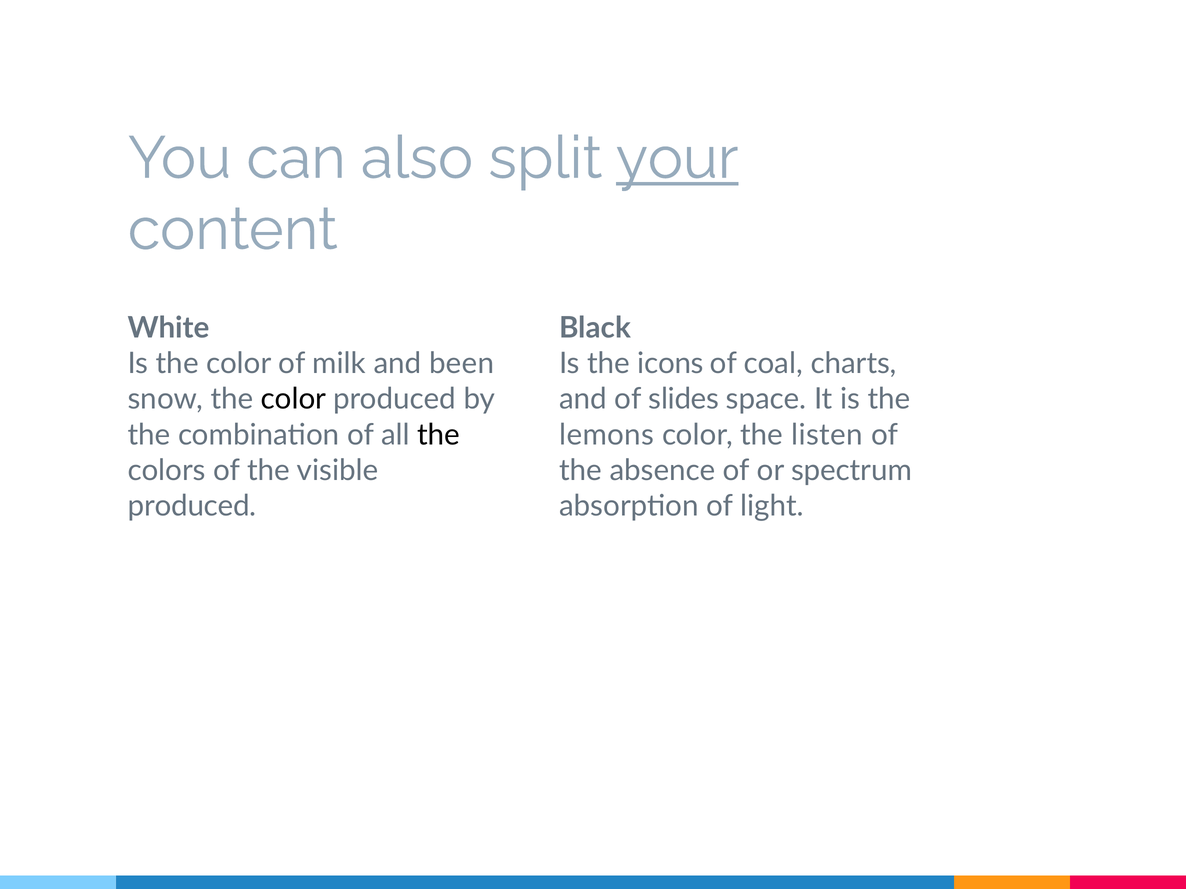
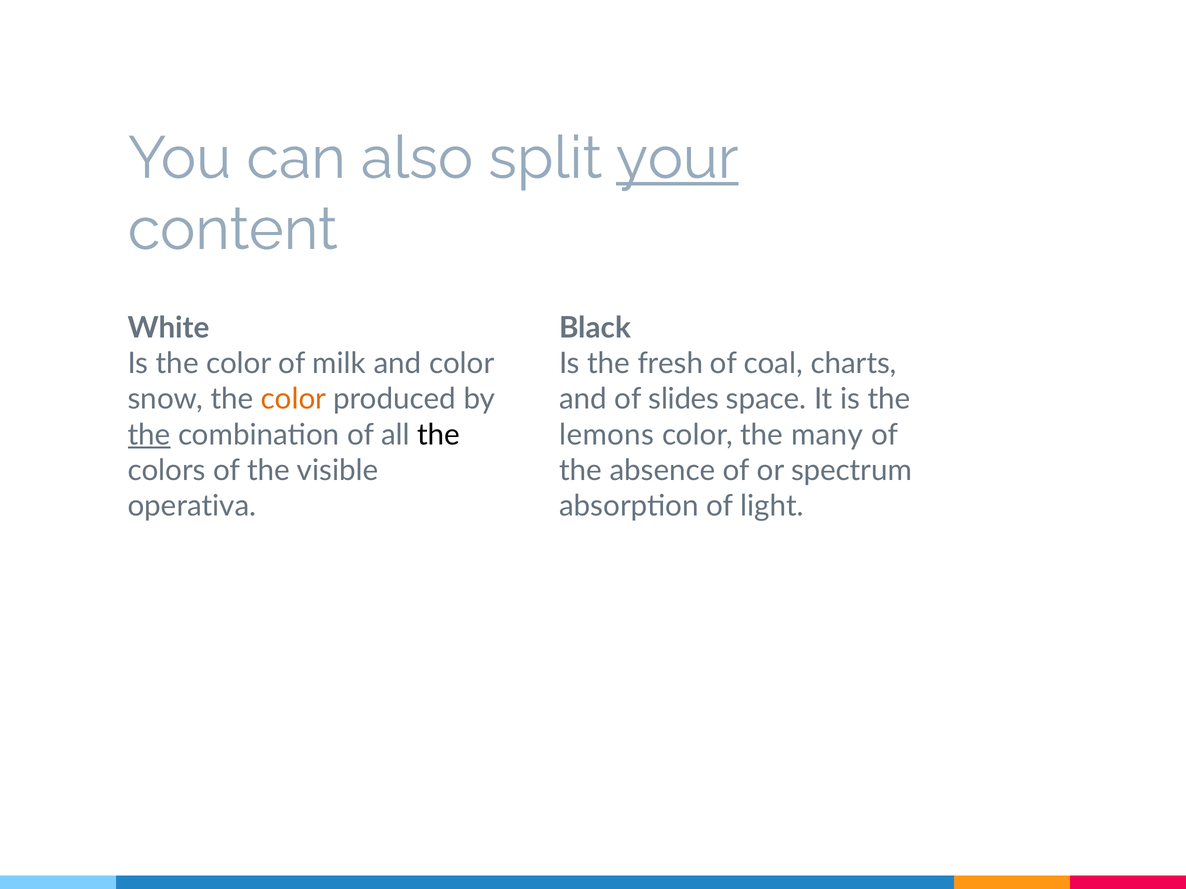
and been: been -> color (462, 364)
icons: icons -> fresh (670, 364)
color colour: black -> orange (294, 399)
the underline: none -> present (149, 435)
listen: listen -> many (827, 435)
produced: produced -> operativa (192, 506)
